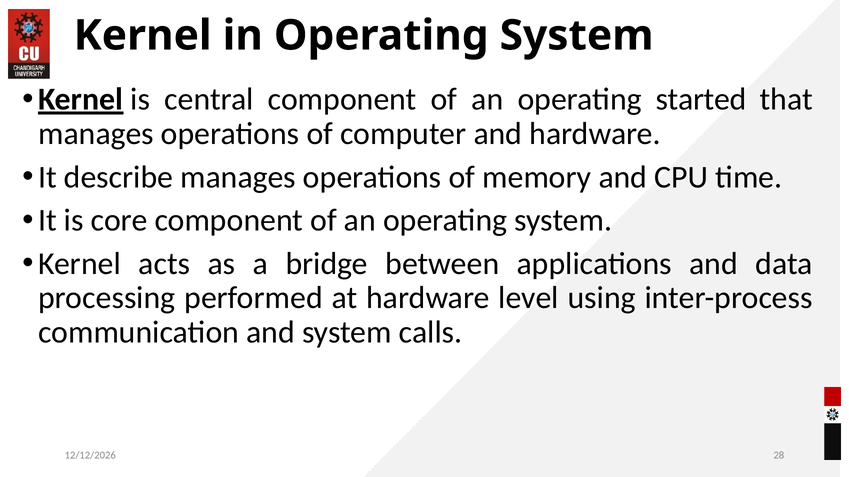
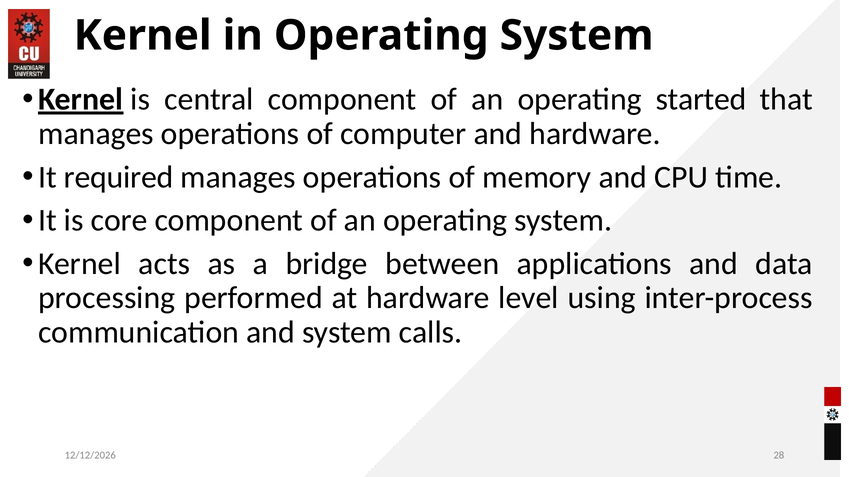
describe: describe -> required (119, 177)
